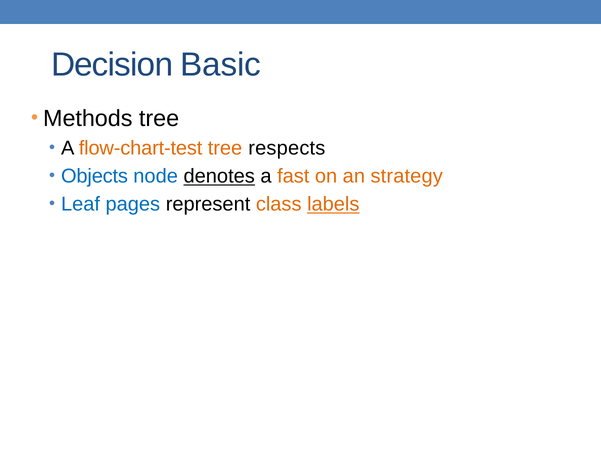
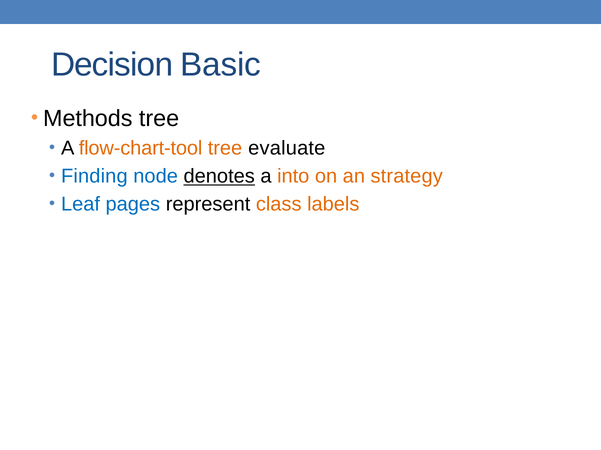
flow-chart-test: flow-chart-test -> flow-chart-tool (141, 149)
respects: respects -> evaluate (287, 149)
Objects: Objects -> Finding (94, 177)
fast: fast -> into (293, 177)
labels underline: present -> none (333, 205)
